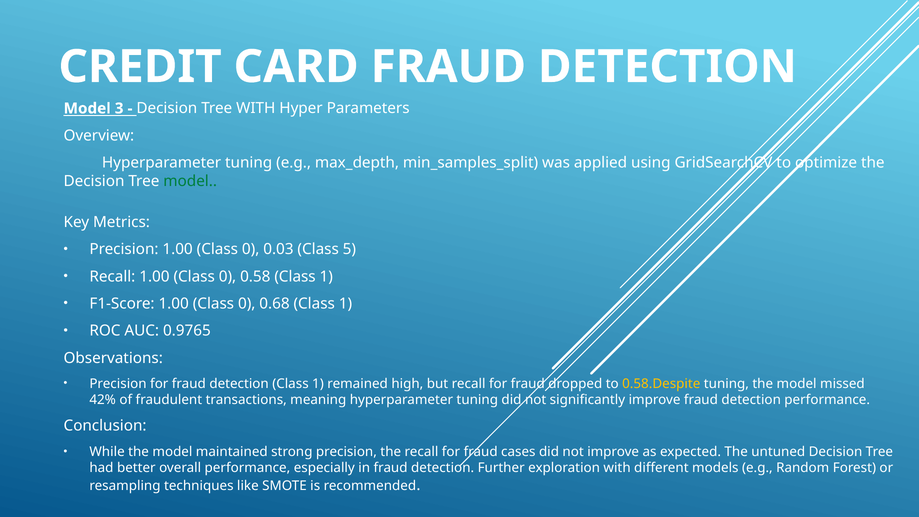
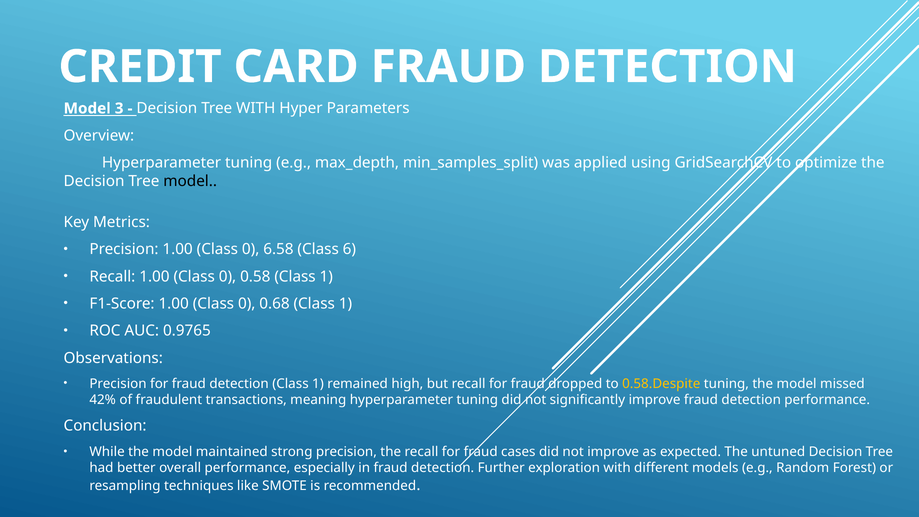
model colour: green -> black (190, 181)
0.03: 0.03 -> 6.58 (278, 249)
5: 5 -> 6 (349, 249)
